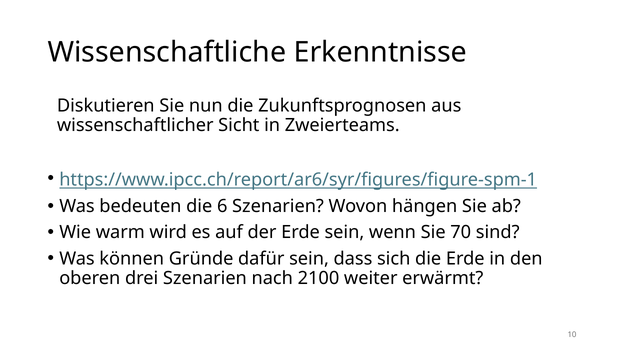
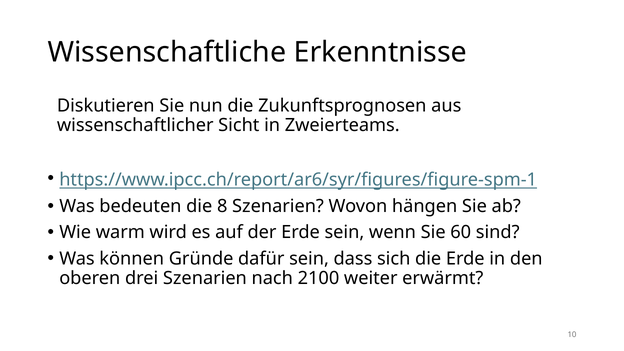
6: 6 -> 8 (222, 206)
70: 70 -> 60 (461, 232)
